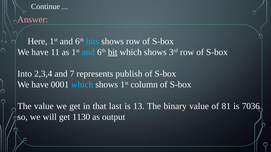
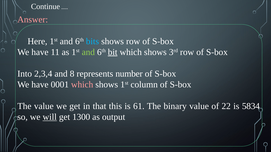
and colour: light blue -> light green (88, 52)
7: 7 -> 8 (72, 74)
publish: publish -> number (129, 74)
which colour: light blue -> pink (82, 85)
last: last -> this (115, 106)
13: 13 -> 61 (139, 106)
81: 81 -> 22 (226, 106)
7036: 7036 -> 5834 (251, 106)
will underline: none -> present (50, 117)
1130: 1130 -> 1300 (81, 117)
